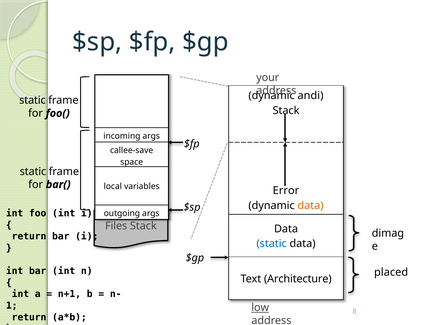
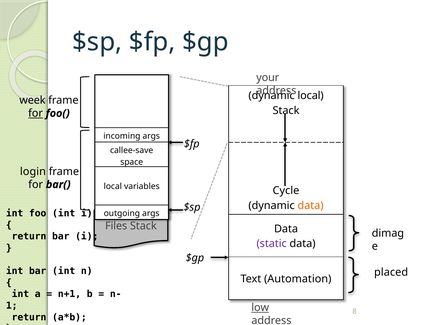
andi: andi -> local (311, 96)
static: static -> week (32, 100)
for underline: none -> present (36, 113)
static: static -> login (33, 171)
Error: Error -> Cycle (286, 191)
static colour: blue -> purple (272, 243)
Architecture: Architecture -> Automation (298, 279)
